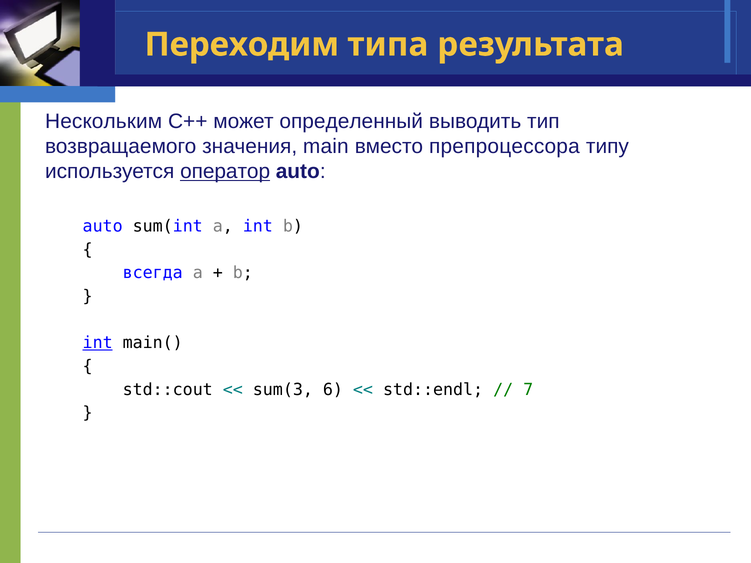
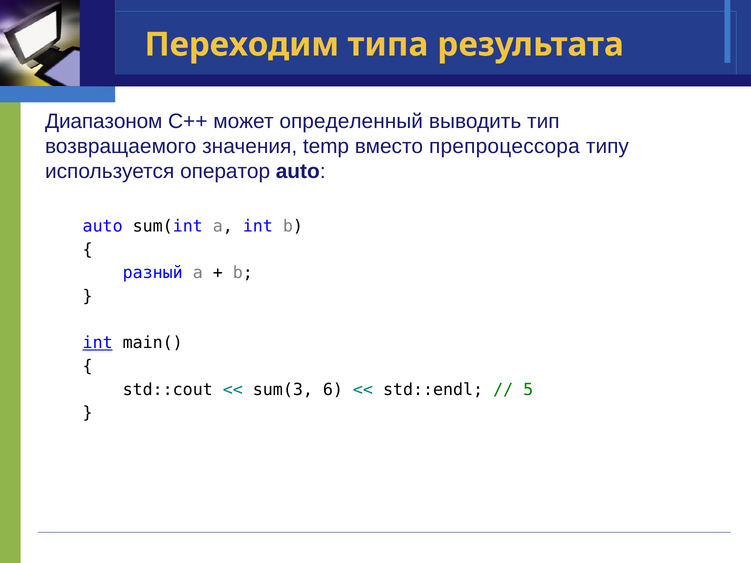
Нескольким: Нескольким -> Диапазоном (104, 121)
main: main -> temp (326, 146)
оператор underline: present -> none (225, 171)
всегда: всегда -> разный (153, 273)
7: 7 -> 5 (528, 390)
